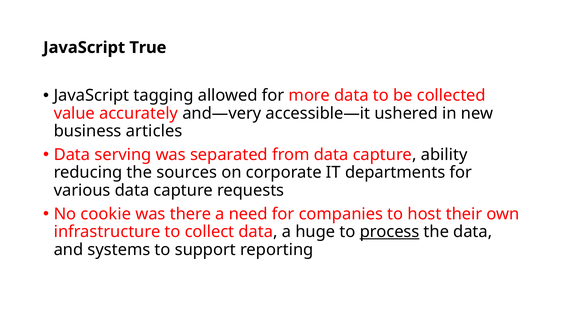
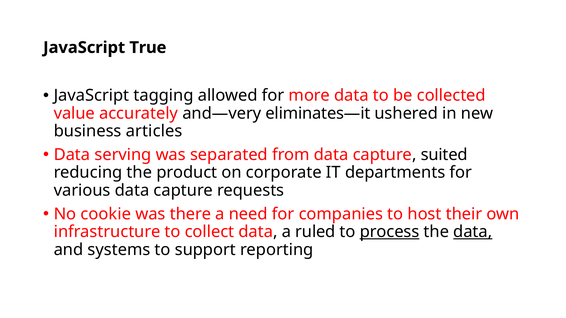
accessible—it: accessible—it -> eliminates—it (318, 113)
ability: ability -> suited (444, 155)
sources: sources -> product (187, 173)
huge: huge -> ruled (315, 232)
data underline: none -> present (473, 232)
